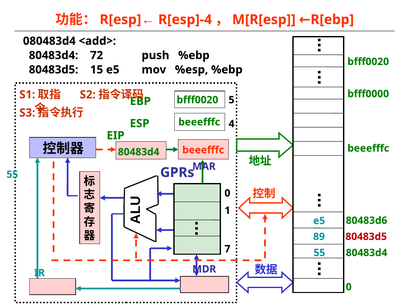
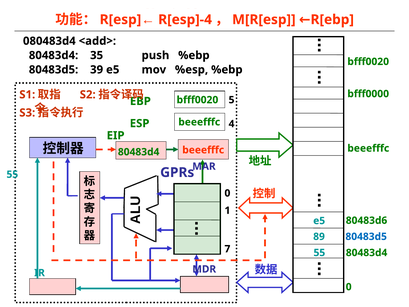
72: 72 -> 35 (97, 55)
15: 15 -> 39 (97, 70)
80483d5 colour: red -> blue (366, 236)
